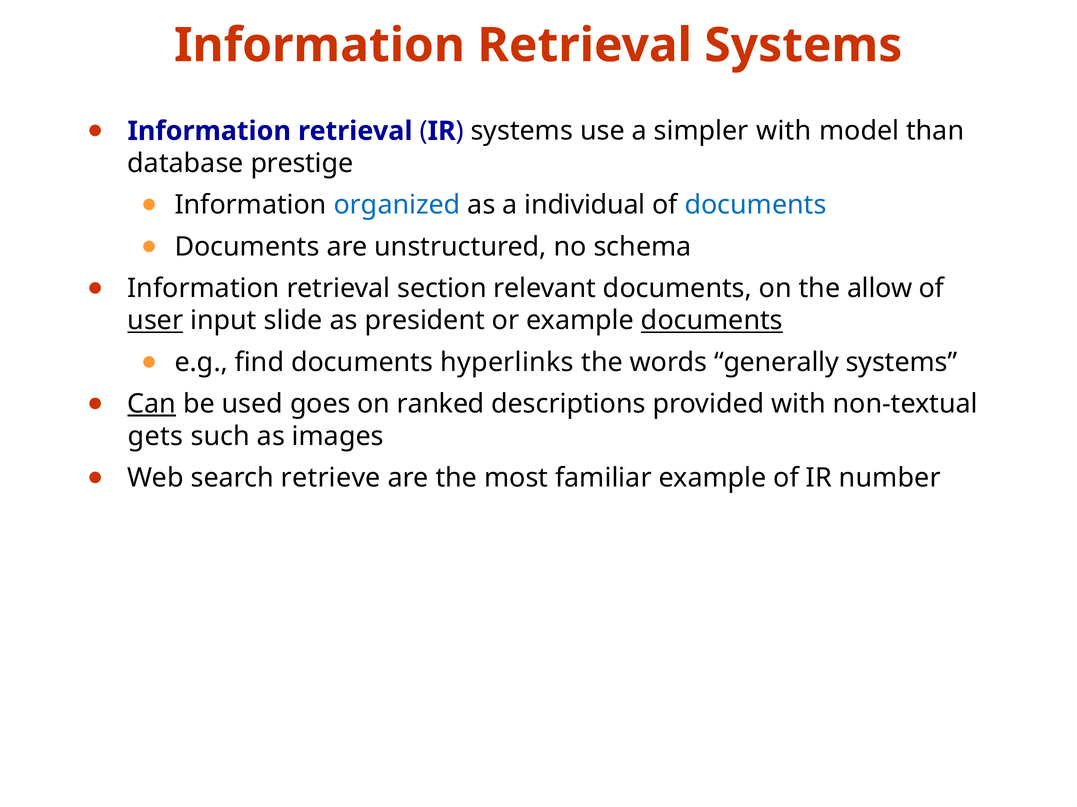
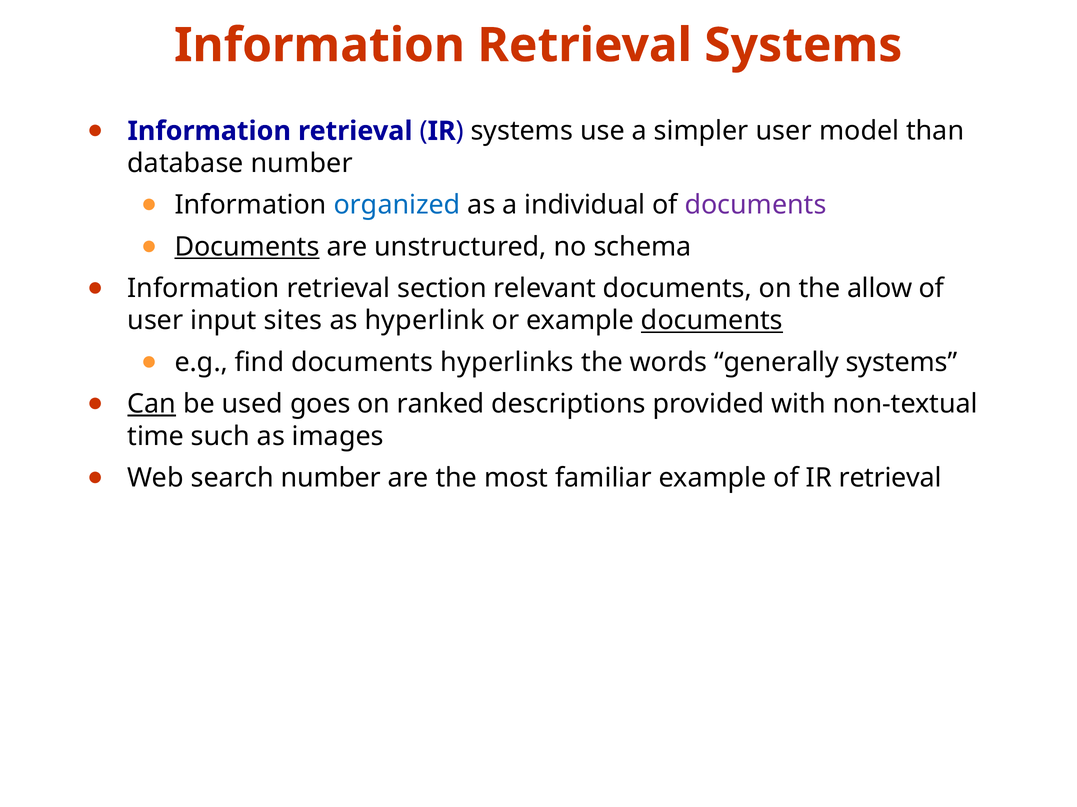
simpler with: with -> user (784, 131)
database prestige: prestige -> number (302, 163)
documents colour: blue -> purple (756, 205)
Documents underline: none -> present (247, 247)
user underline: present -> none (155, 321)
slide: slide -> sites (293, 321)
president: president -> hyperlink (425, 321)
gets: gets -> time (156, 437)
search retrieve: retrieve -> number (331, 478)
IR number: number -> retrieval (890, 478)
